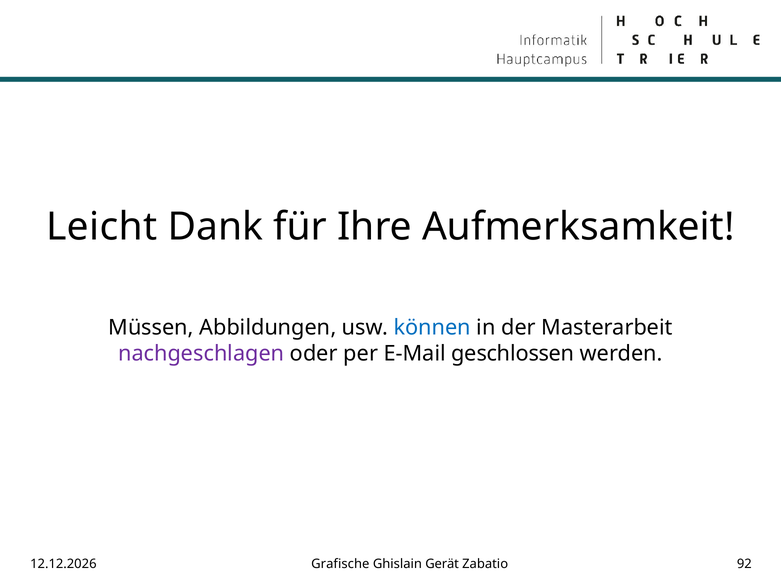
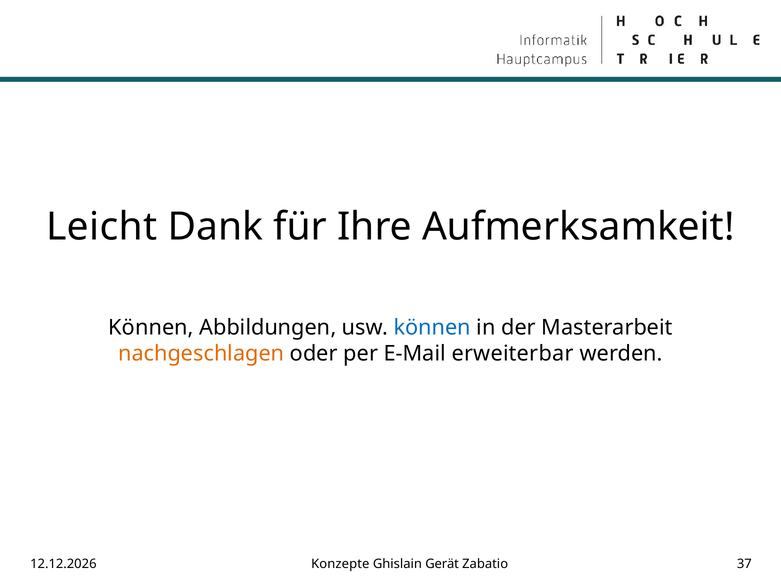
Müssen: Müssen -> Können (151, 327)
nachgeschlagen colour: purple -> orange (201, 353)
geschlossen: geschlossen -> erweiterbar (513, 353)
Grafische: Grafische -> Konzepte (340, 564)
92: 92 -> 37 (744, 564)
